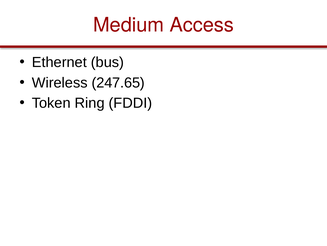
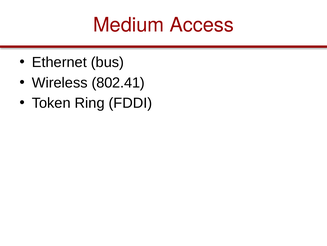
247.65: 247.65 -> 802.41 (118, 82)
